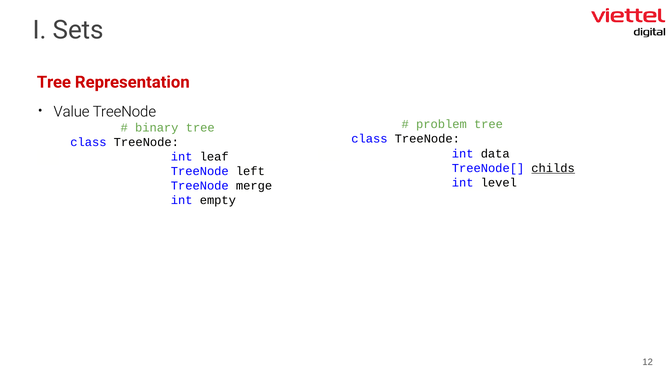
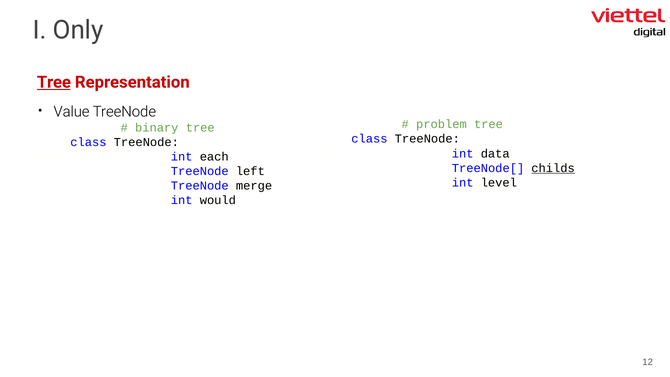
Sets: Sets -> Only (78, 30)
Tree underline: none -> present (54, 82)
leaf: leaf -> each (214, 157)
empty: empty -> would (218, 200)
